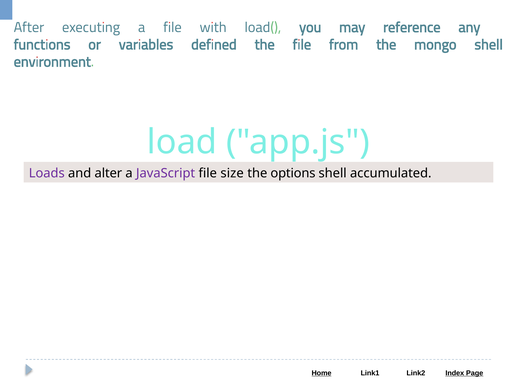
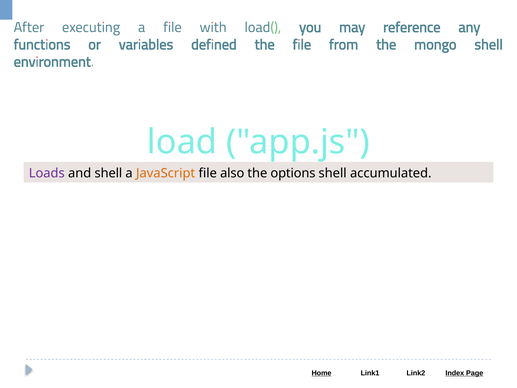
and alter: alter -> shell (108, 173)
JavaScript colour: purple -> orange (166, 173)
size: size -> also (232, 173)
